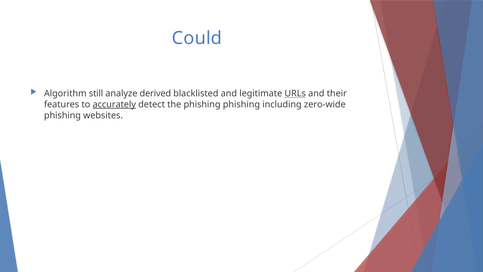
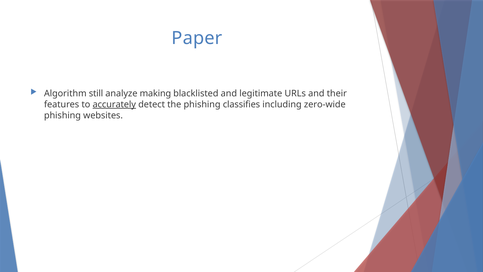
Could: Could -> Paper (197, 38)
derived: derived -> making (155, 93)
URLs underline: present -> none (295, 93)
phishing phishing: phishing -> classifies (241, 104)
